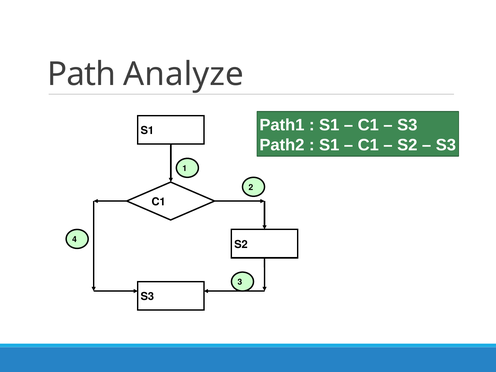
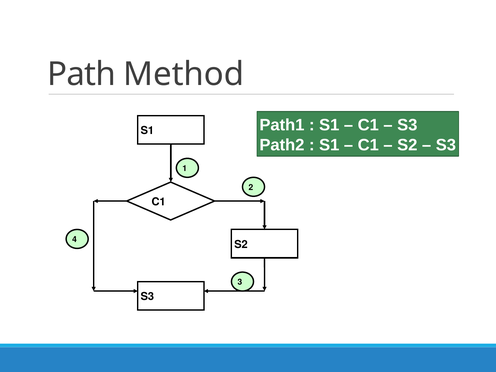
Analyze: Analyze -> Method (184, 74)
